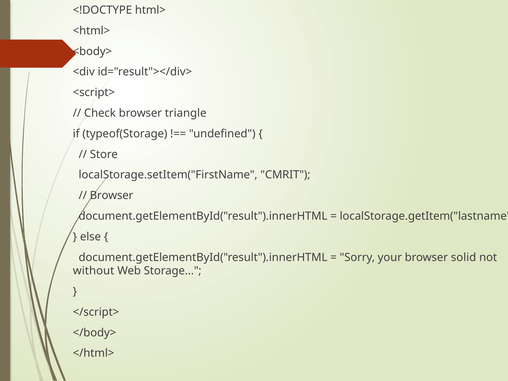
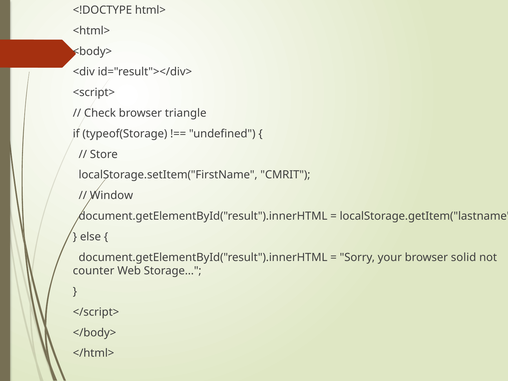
Browser: Browser -> Window (111, 195)
without: without -> counter (94, 271)
